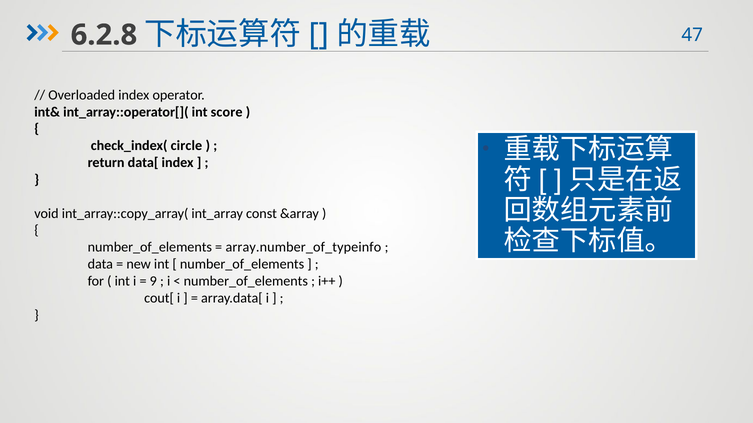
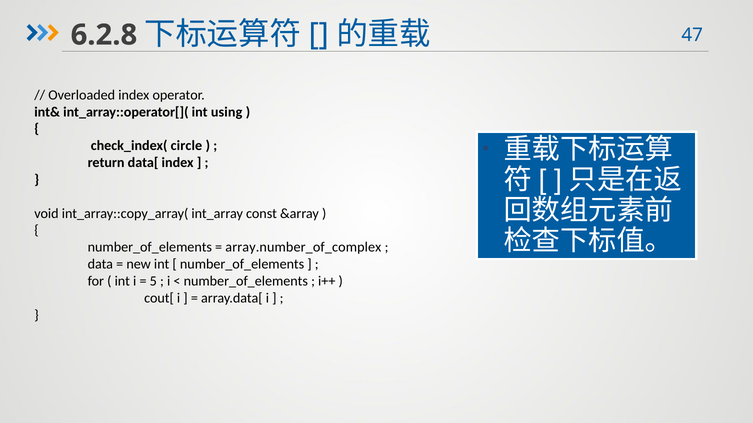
score: score -> using (227, 112)
array.number_of_typeinfo: array.number_of_typeinfo -> array.number_of_complex (303, 248)
9: 9 -> 5 (153, 281)
